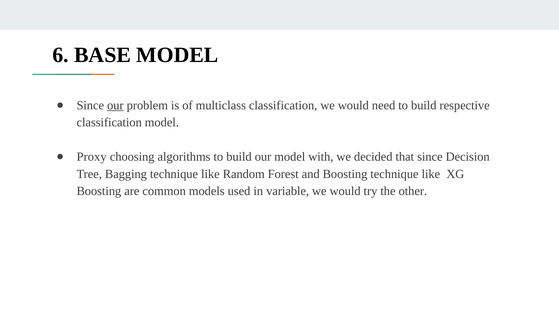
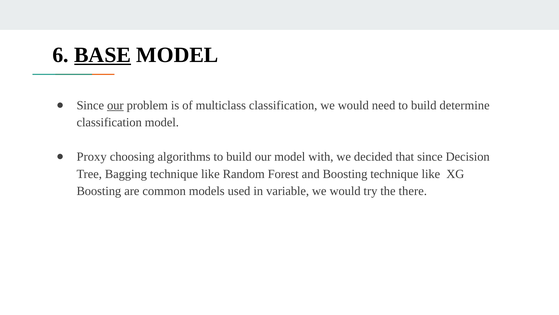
BASE underline: none -> present (103, 55)
respective: respective -> determine (465, 105)
other: other -> there (413, 191)
